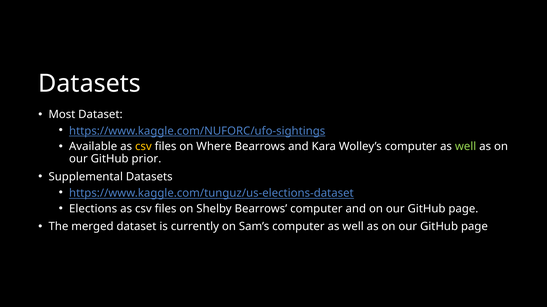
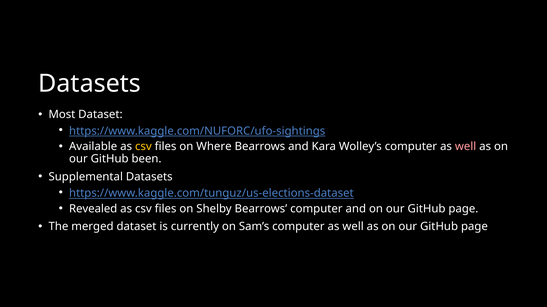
well colour: light green -> pink (466, 147)
prior: prior -> been (147, 159)
Elections: Elections -> Revealed (93, 209)
